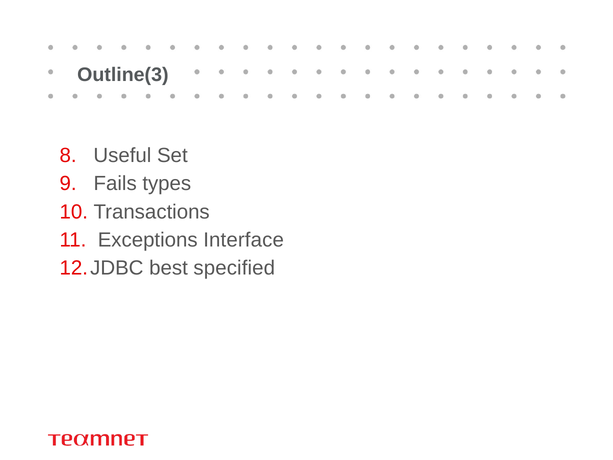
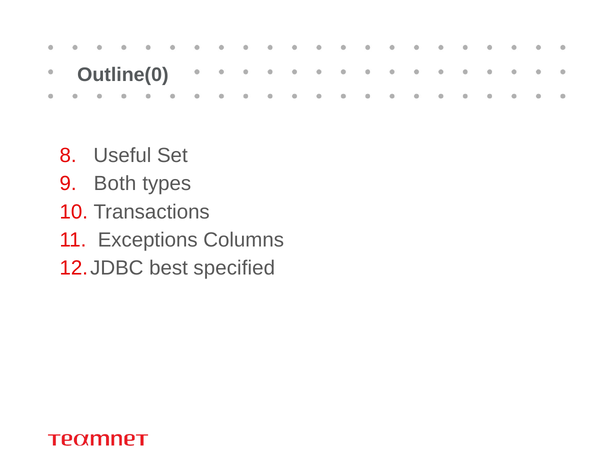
Outline(3: Outline(3 -> Outline(0 (123, 75)
Fails: Fails -> Both (115, 183)
Interface: Interface -> Columns (244, 240)
